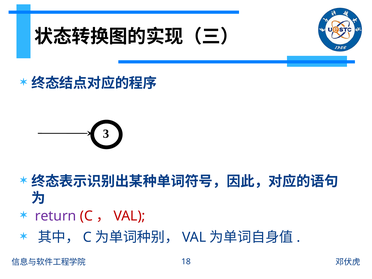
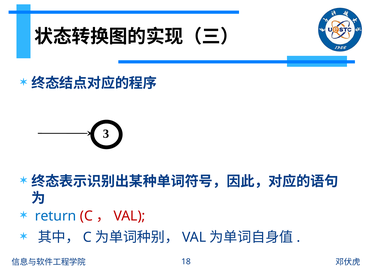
return colour: purple -> blue (56, 216)
